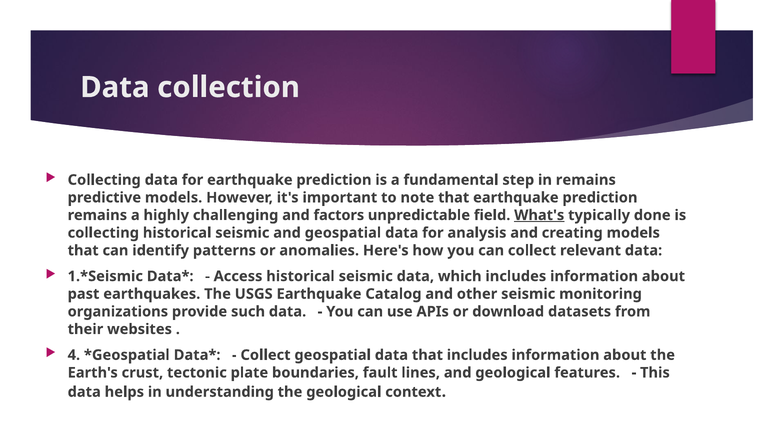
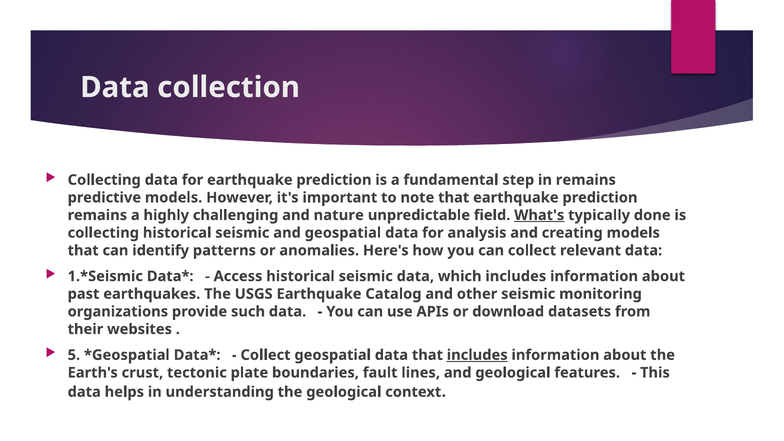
factors: factors -> nature (339, 215)
4: 4 -> 5 (74, 355)
includes underline: none -> present (477, 355)
